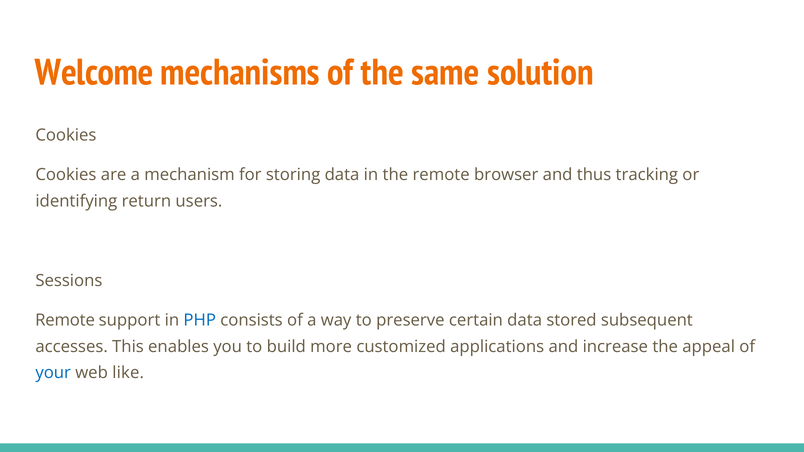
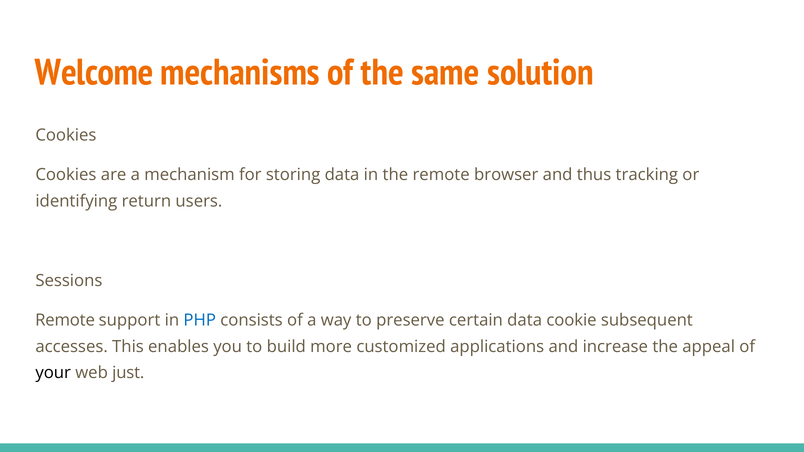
stored: stored -> cookie (572, 320)
your colour: blue -> black (53, 373)
like: like -> just (128, 373)
